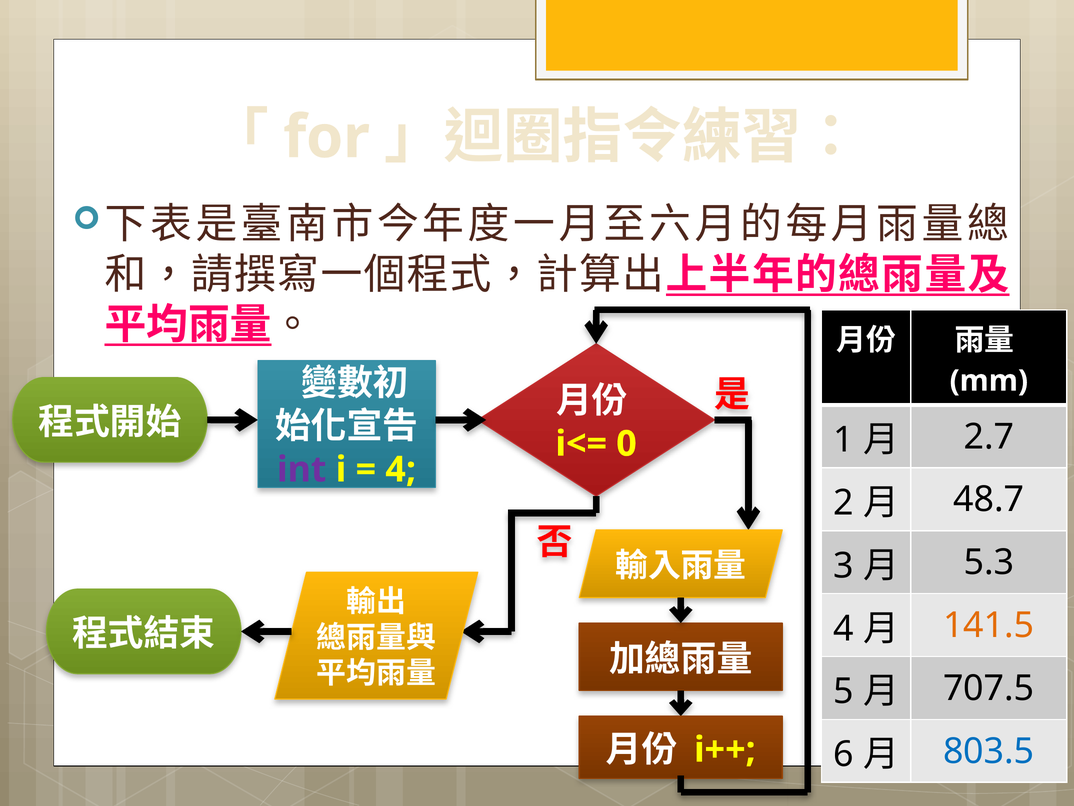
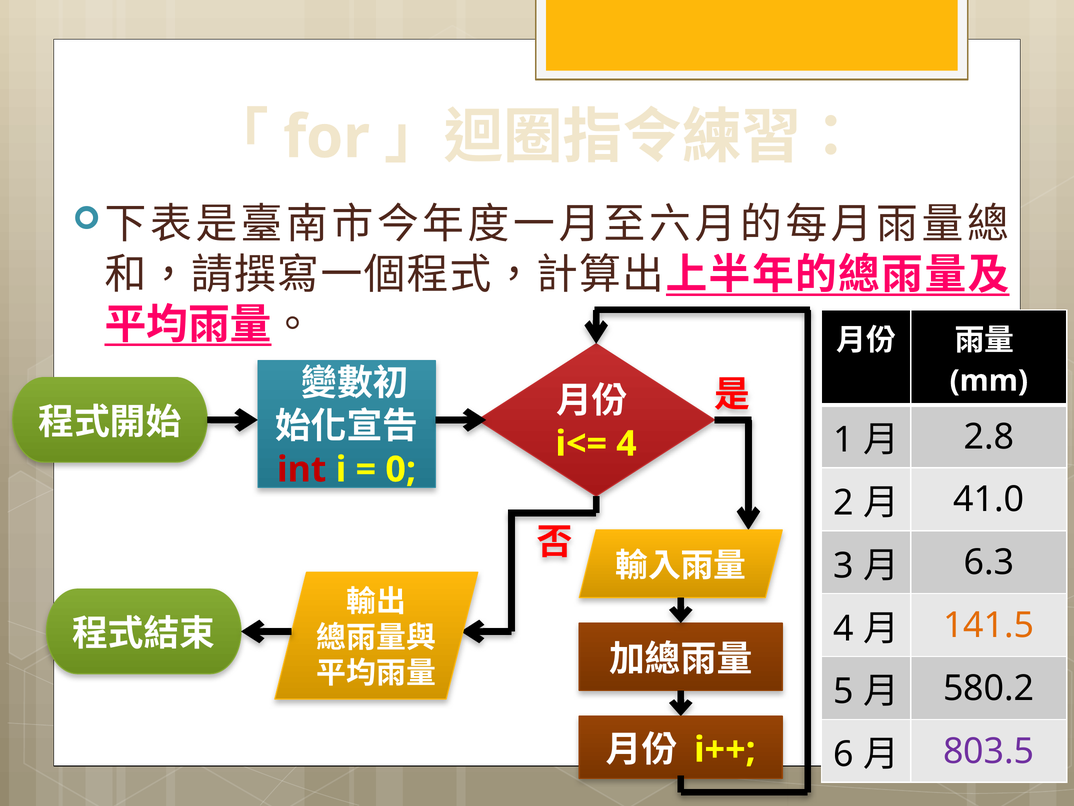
2.7: 2.7 -> 2.8 (989, 436)
0: 0 -> 4 (626, 444)
int colour: purple -> red (302, 469)
4: 4 -> 0 (401, 469)
48.7: 48.7 -> 41.0 (989, 499)
5.3: 5.3 -> 6.3 (989, 562)
707.5: 707.5 -> 580.2 (989, 688)
803.5 colour: blue -> purple (989, 751)
